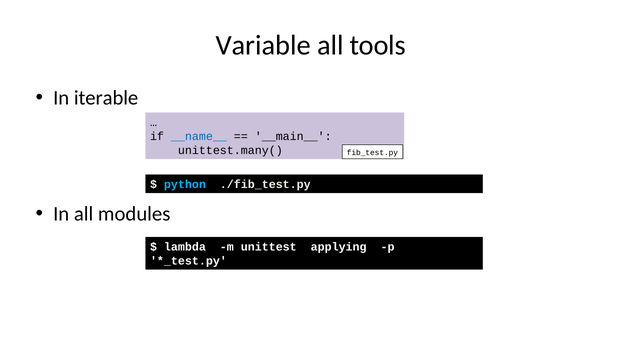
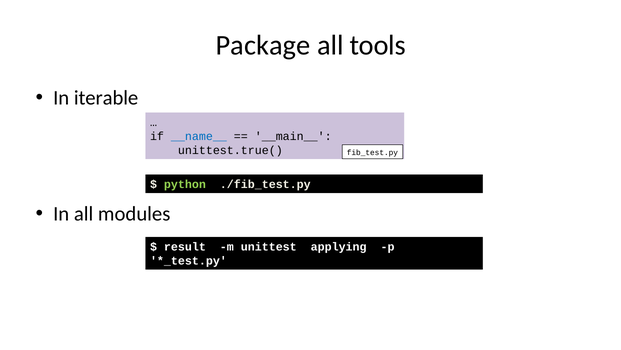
Variable: Variable -> Package (263, 45)
unittest.many(: unittest.many( -> unittest.true( (230, 150)
python colour: light blue -> light green (185, 184)
lambda: lambda -> result (185, 247)
